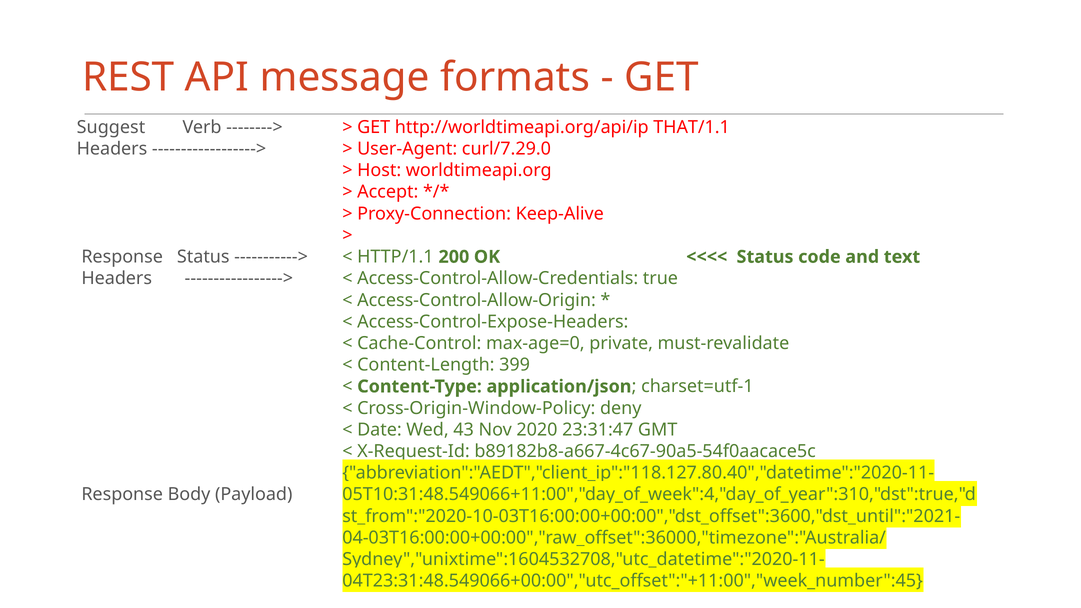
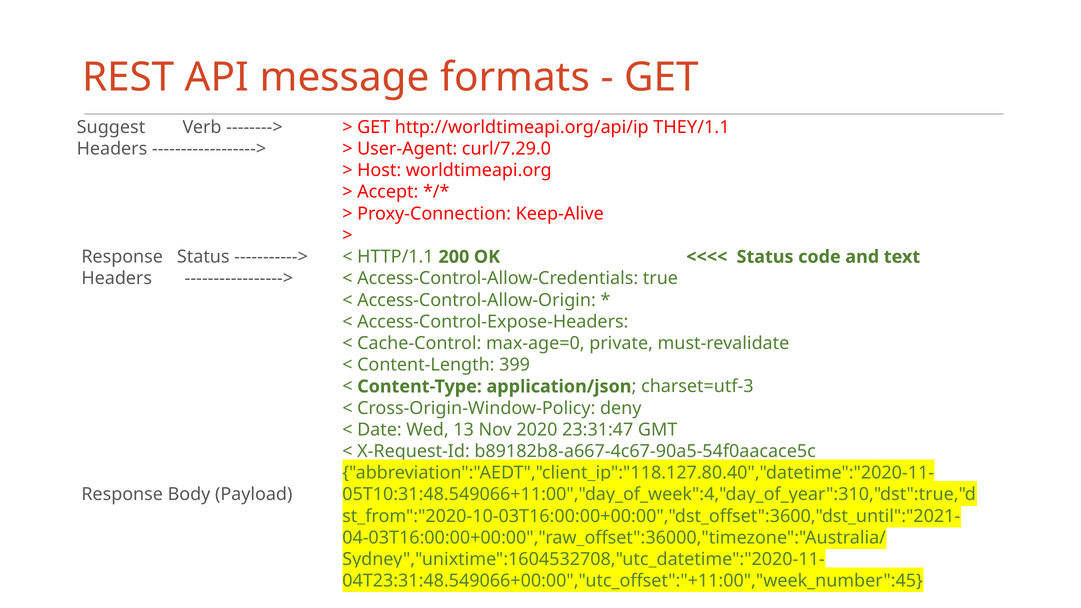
THAT/1.1: THAT/1.1 -> THEY/1.1 (691, 127)
charset=utf-1: charset=utf-1 -> charset=utf-3 (697, 387)
43: 43 -> 13 (464, 430)
